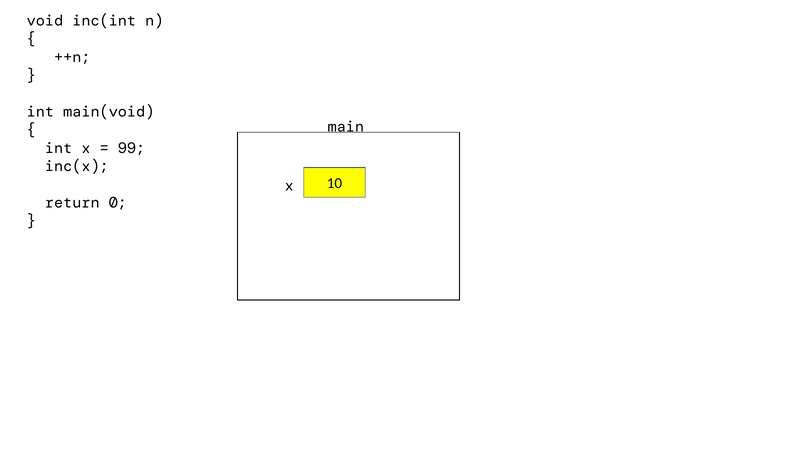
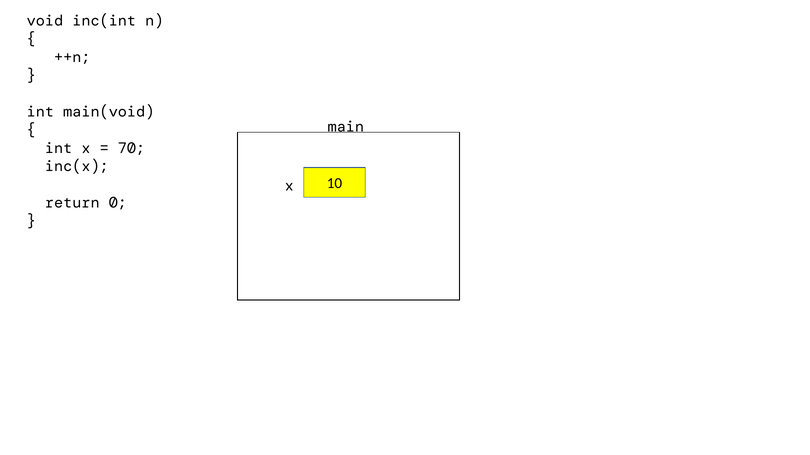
99: 99 -> 70 (132, 148)
